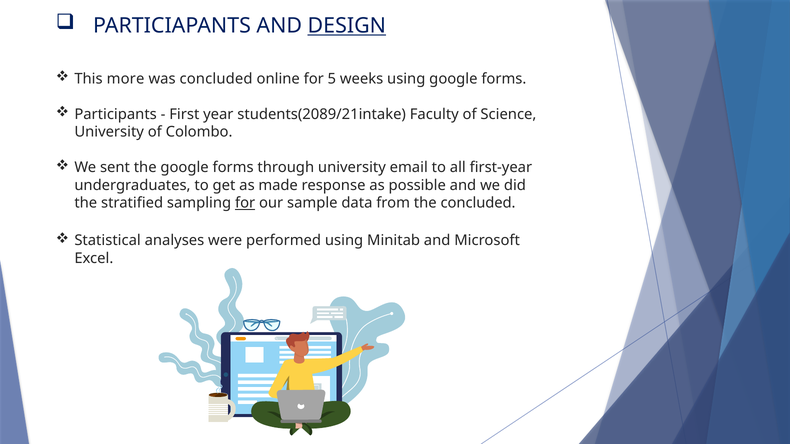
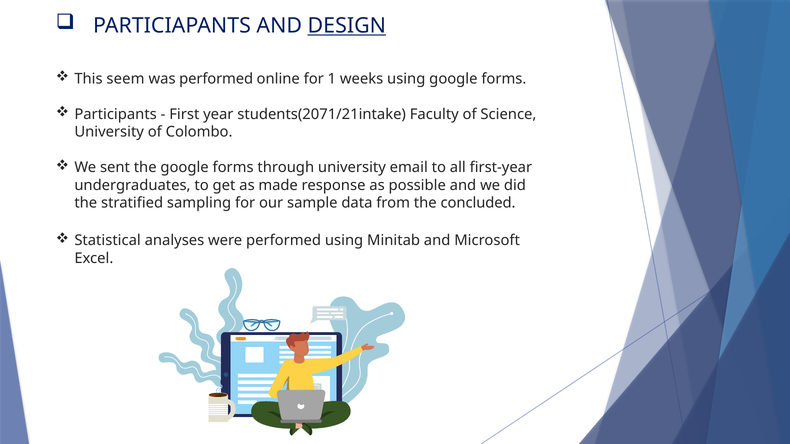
more: more -> seem (125, 79)
was concluded: concluded -> performed (216, 79)
5: 5 -> 1 (332, 79)
students(2089/21intake: students(2089/21intake -> students(2071/21intake (322, 114)
for underline: present -> none (245, 203)
